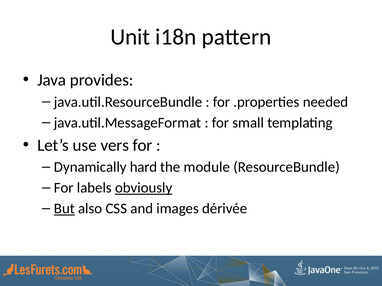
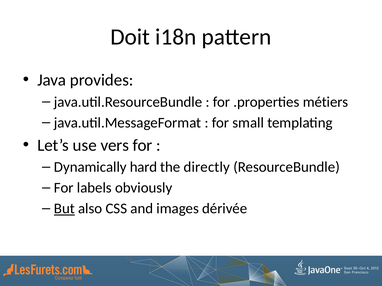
Unit: Unit -> Doit (130, 37)
needed: needed -> métiers (326, 102)
module: module -> directly (207, 167)
obviously underline: present -> none (144, 188)
